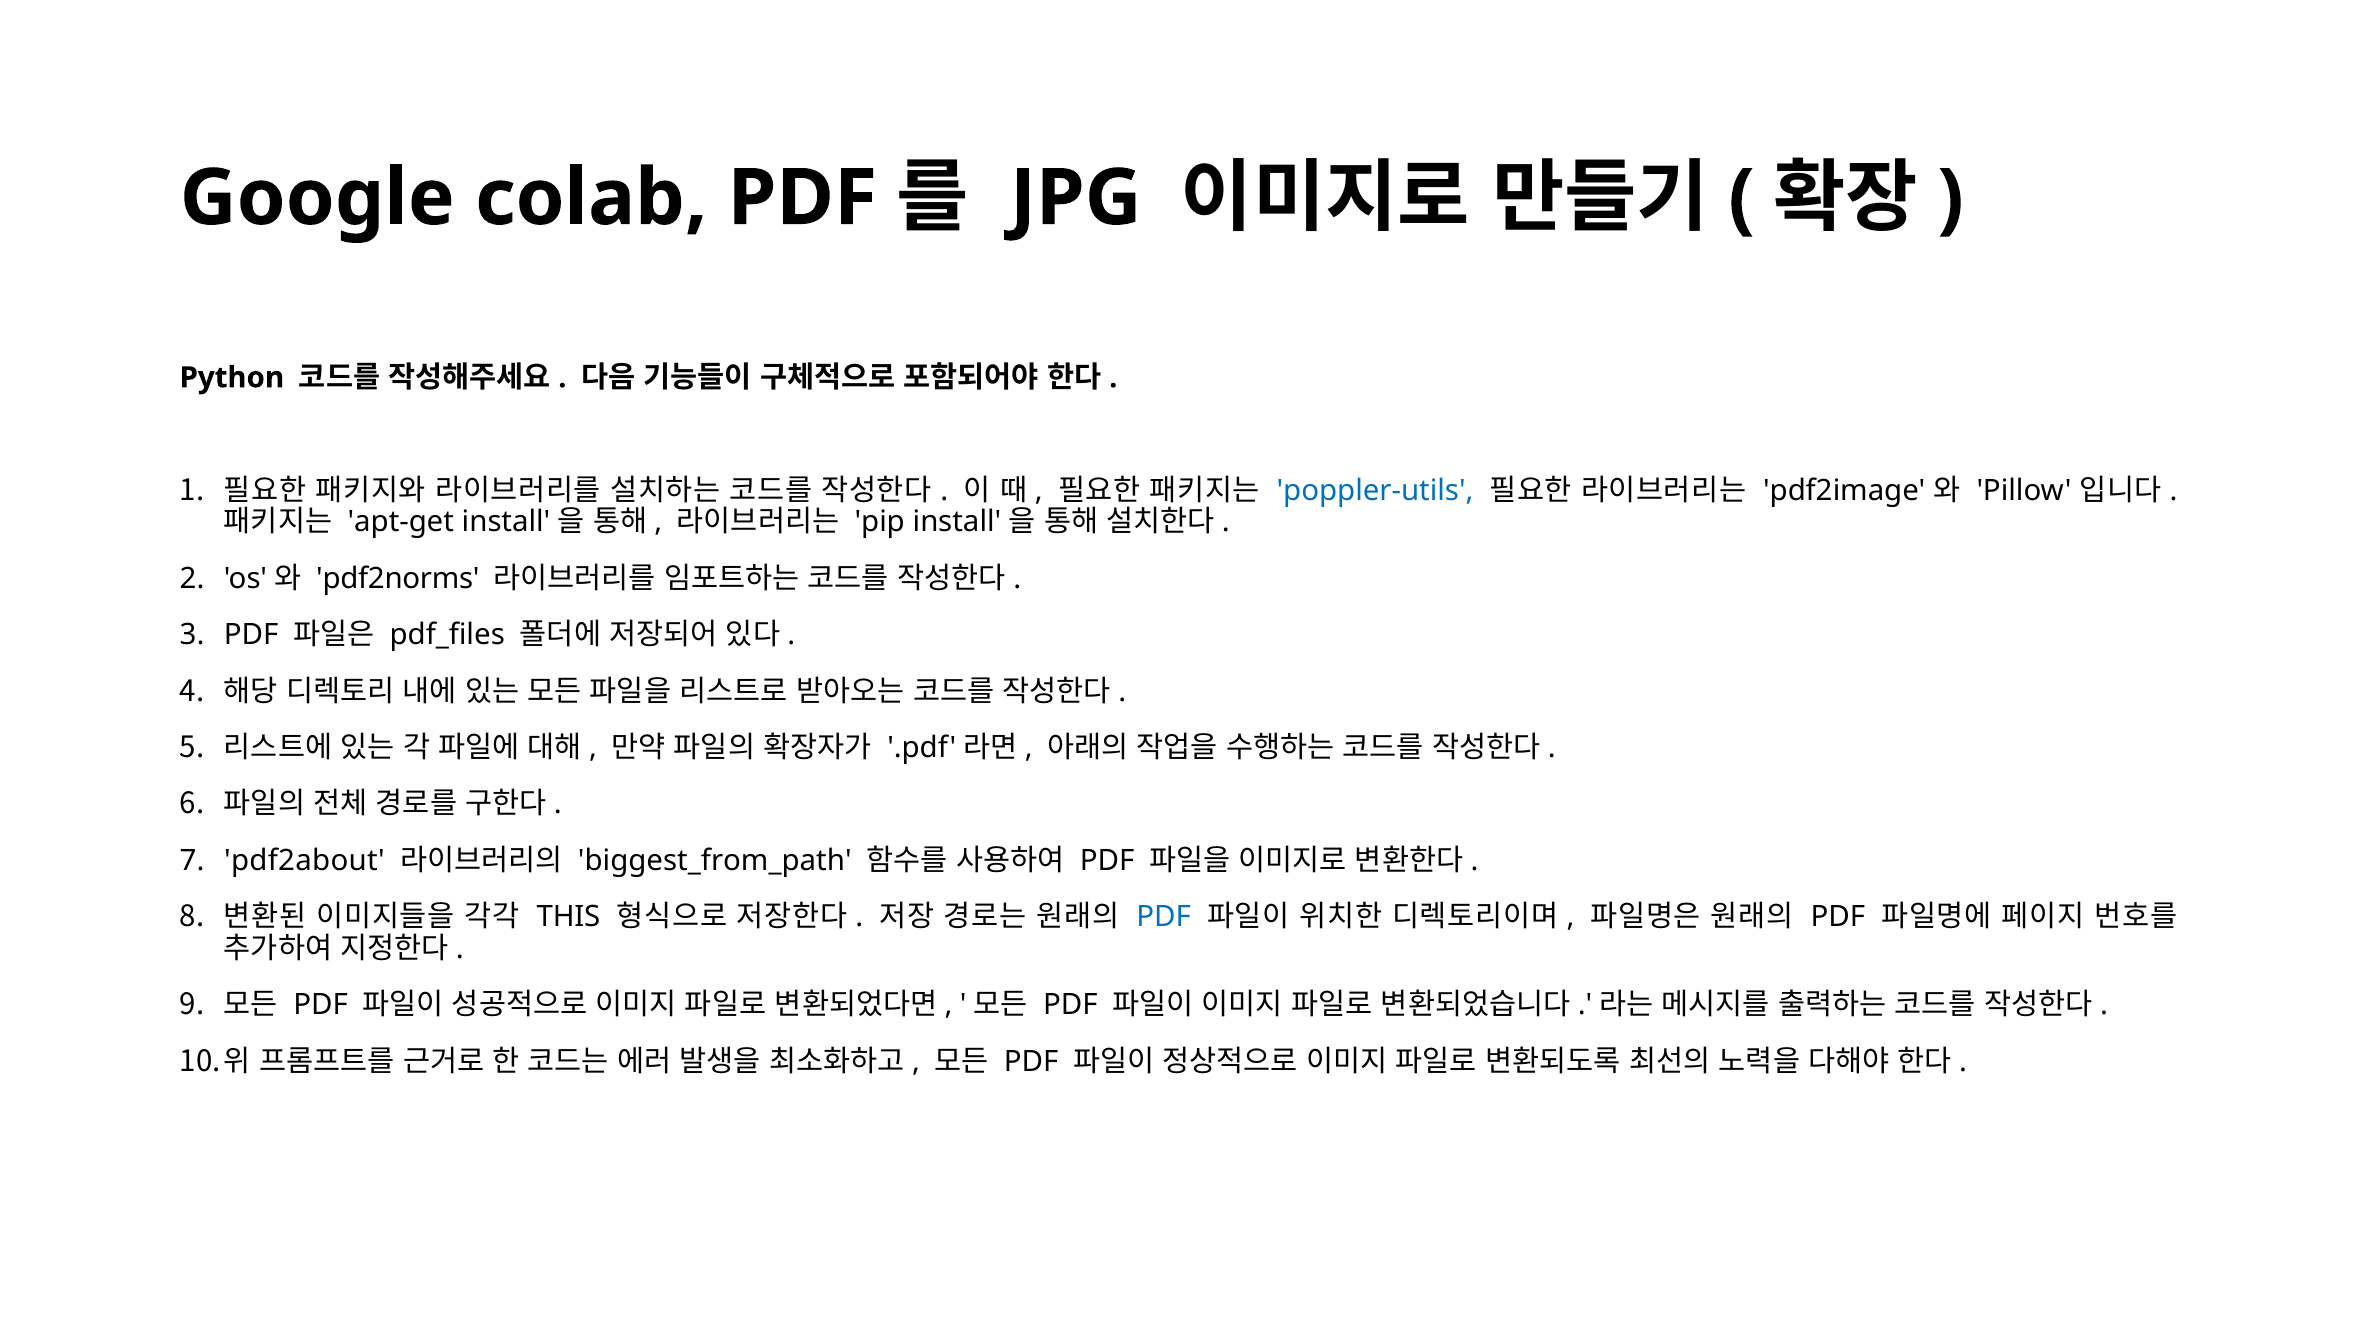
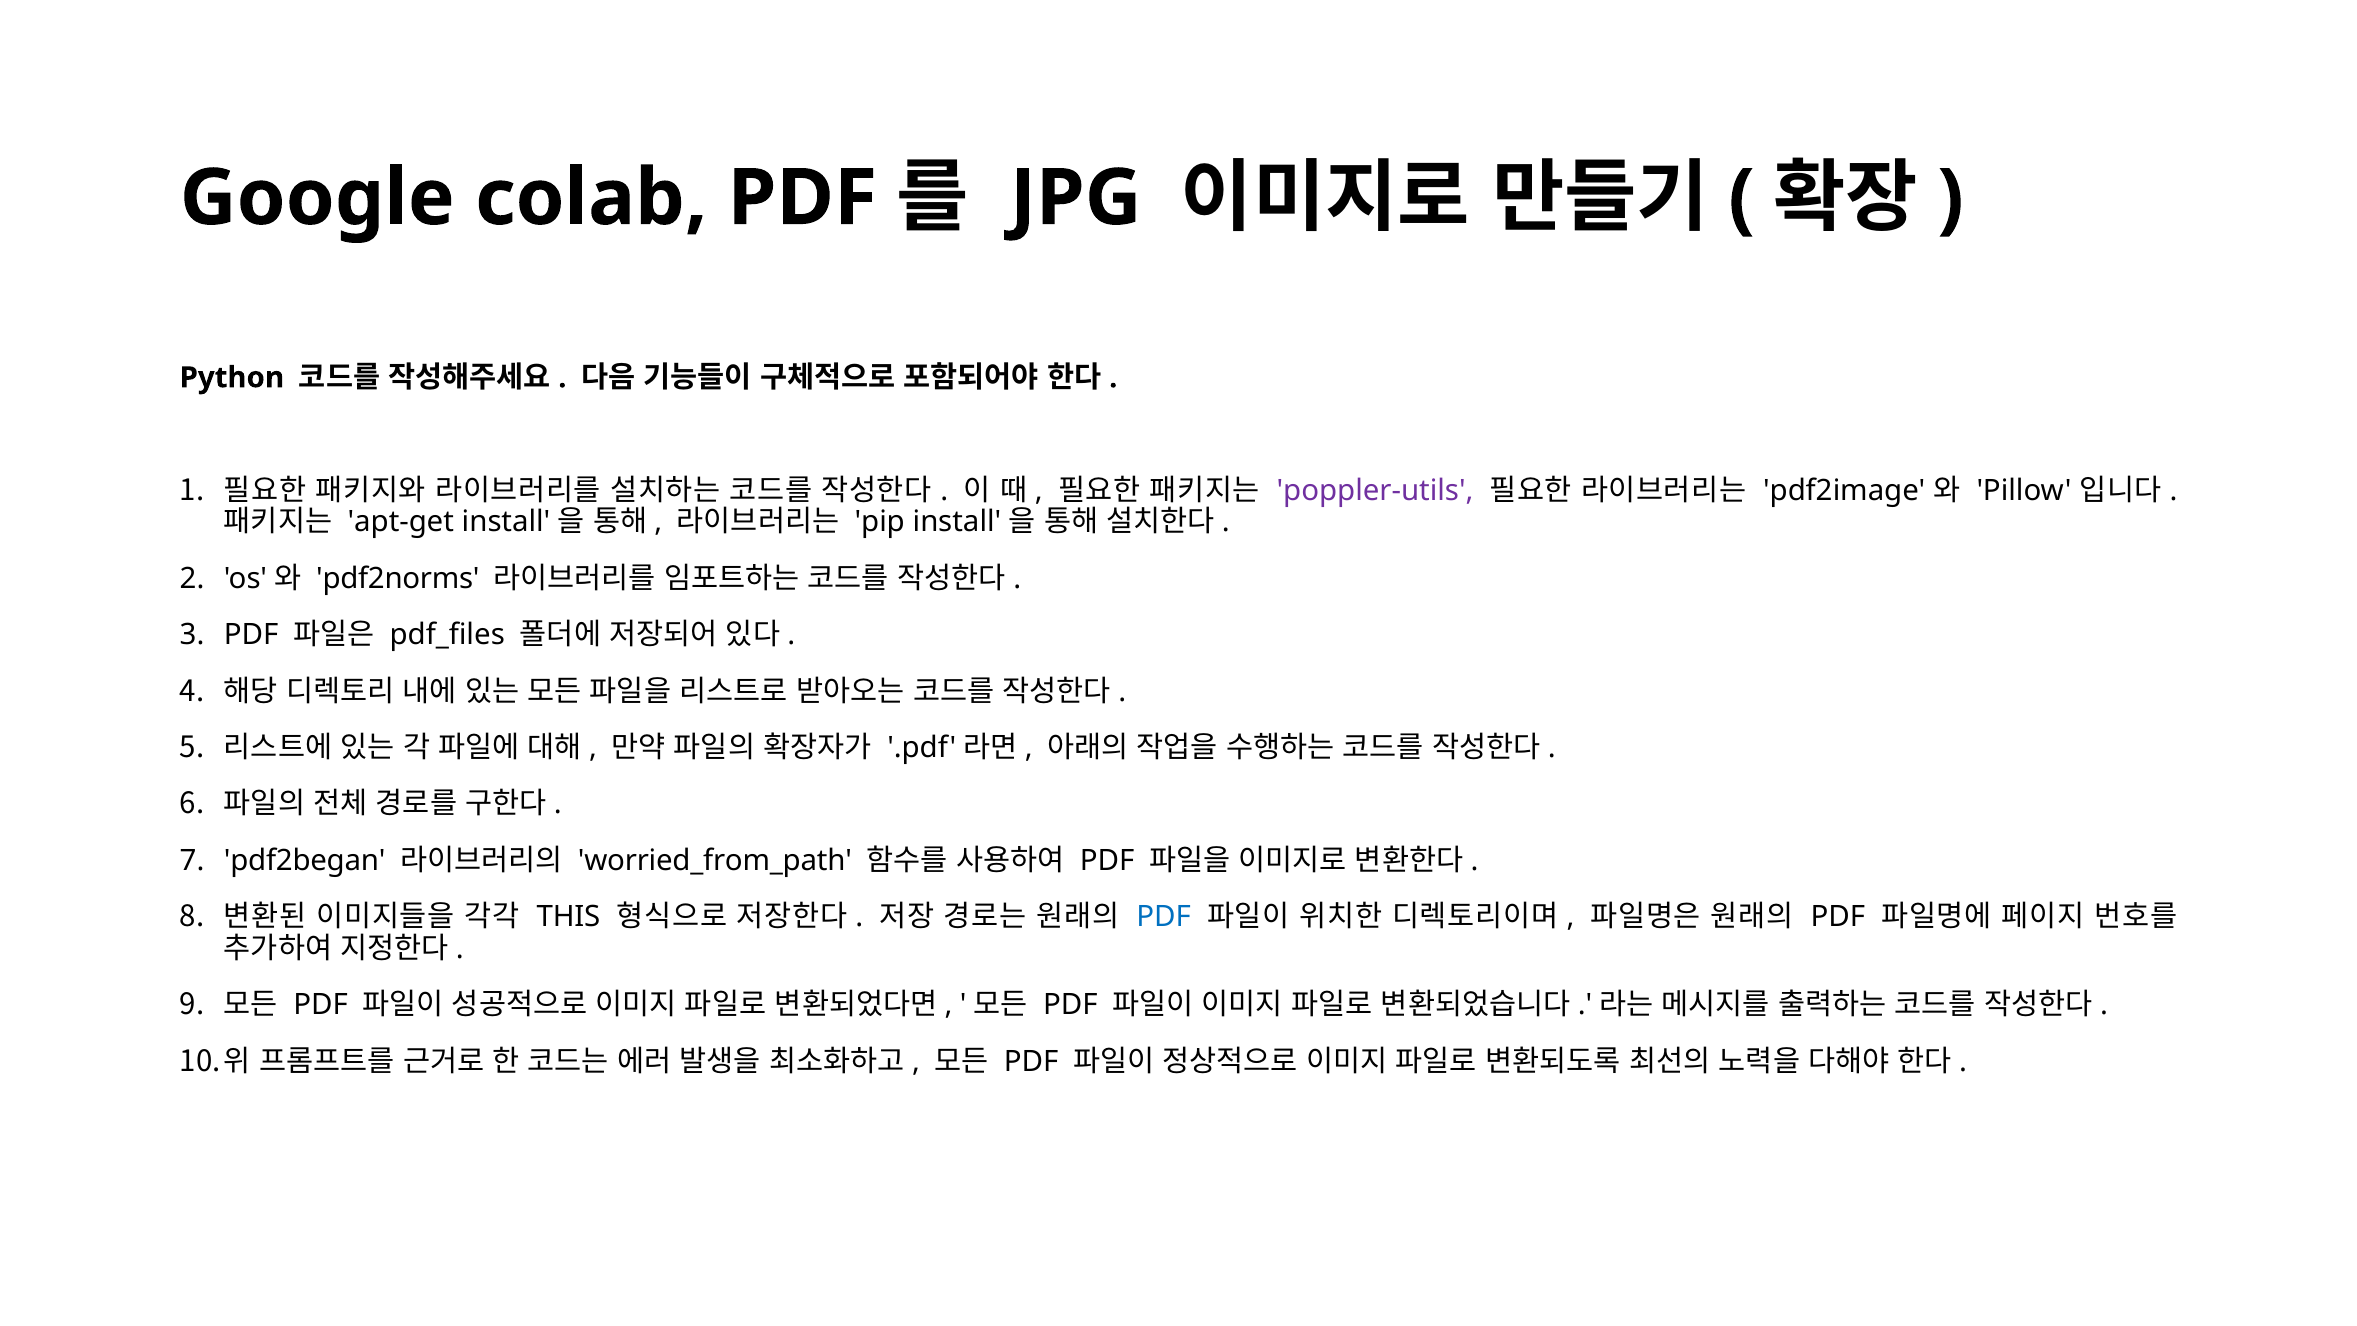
poppler-utils colour: blue -> purple (1375, 490)
pdf2about: pdf2about -> pdf2began (305, 860)
biggest_from_path: biggest_from_path -> worried_from_path (715, 860)
